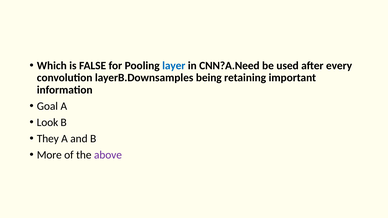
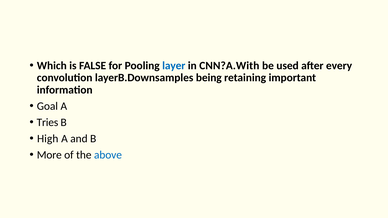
CNN?A.Need: CNN?A.Need -> CNN?A.With (229, 66)
Look: Look -> Tries (47, 123)
They: They -> High (48, 139)
above colour: purple -> blue (108, 155)
